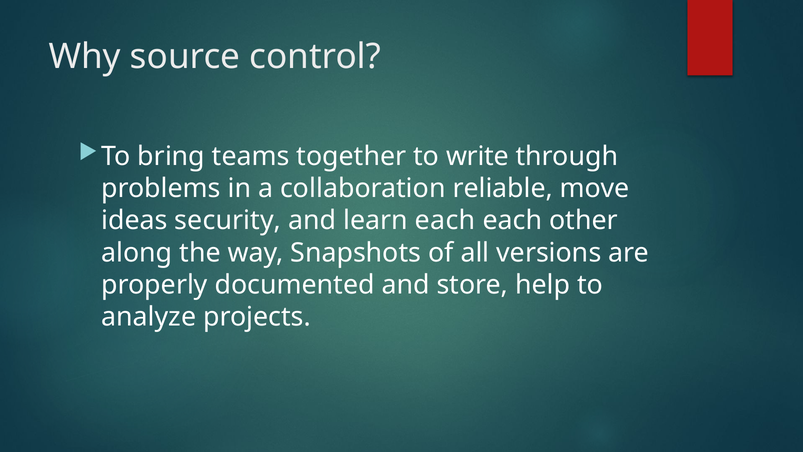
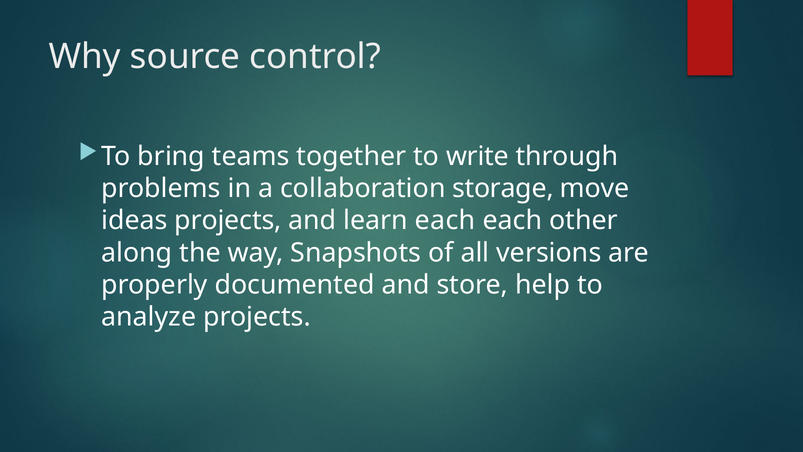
reliable: reliable -> storage (503, 188)
ideas security: security -> projects (228, 220)
